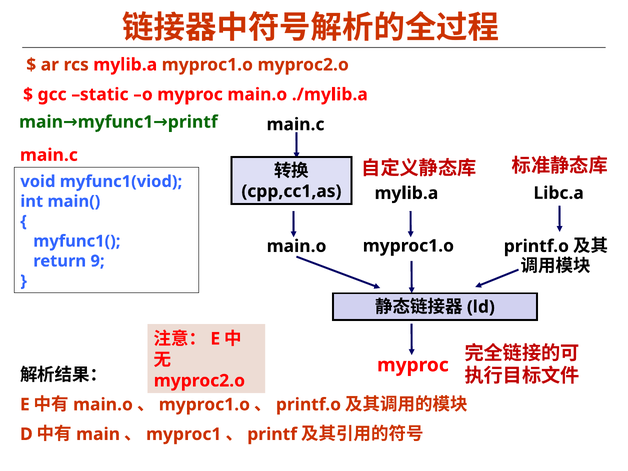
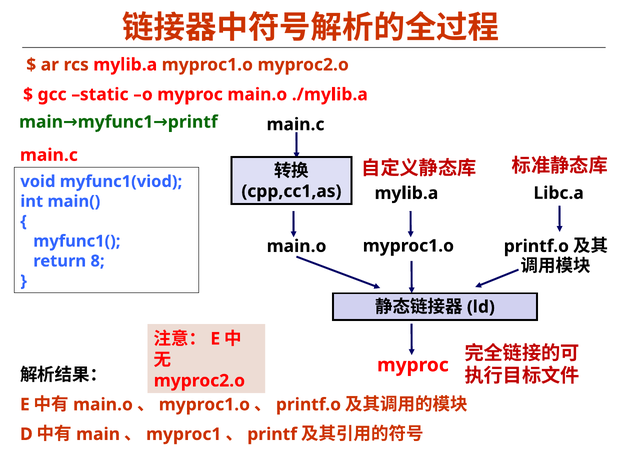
9: 9 -> 8 (98, 261)
